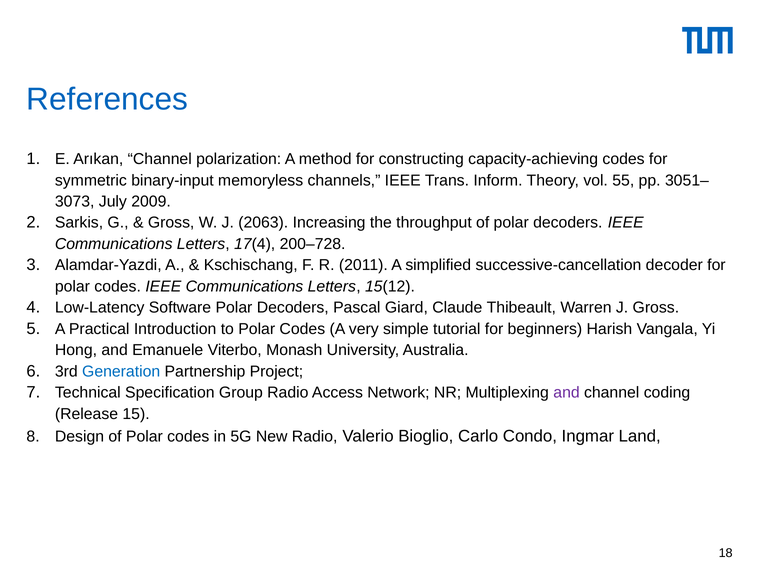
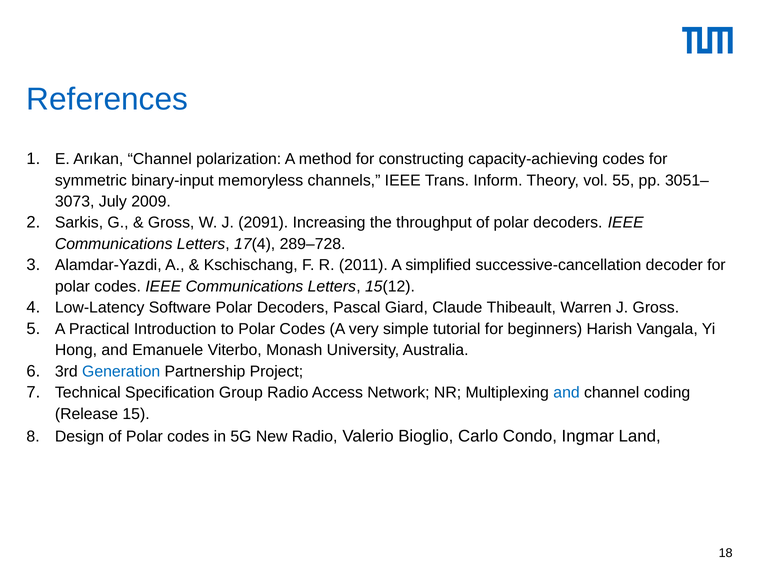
2063: 2063 -> 2091 (263, 223)
200–728: 200–728 -> 289–728 (313, 244)
and colour: purple -> blue (567, 393)
